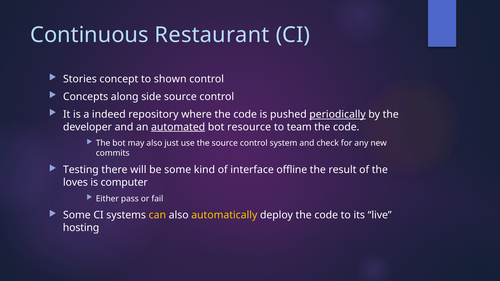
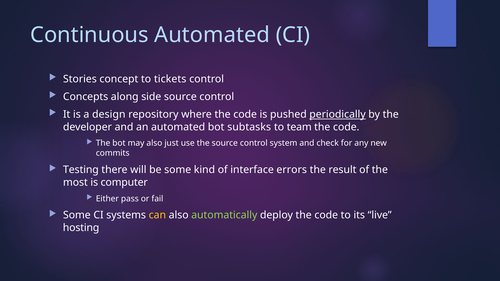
Continuous Restaurant: Restaurant -> Automated (212, 35)
shown: shown -> tickets (170, 79)
indeed: indeed -> design (109, 115)
automated underline: present -> none (178, 127)
resource: resource -> subtasks (249, 127)
offline: offline -> errors (292, 170)
loves: loves -> most (75, 182)
automatically colour: yellow -> light green (224, 215)
